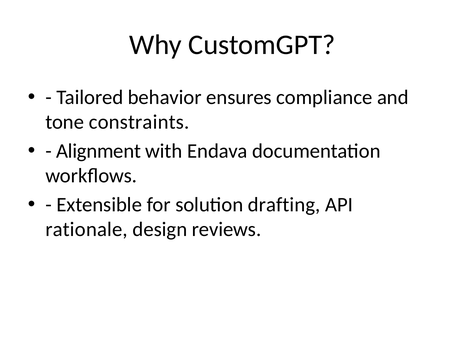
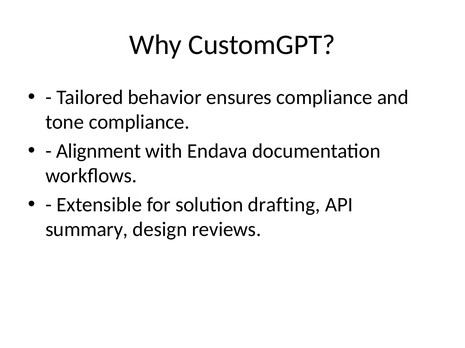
tone constraints: constraints -> compliance (139, 122)
rationale: rationale -> summary (87, 230)
